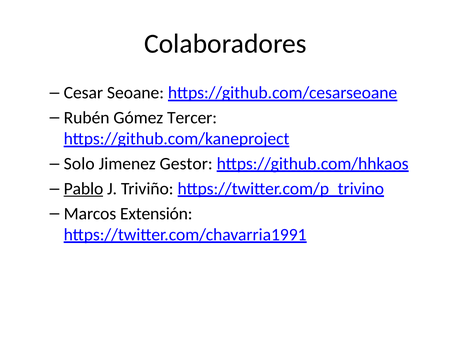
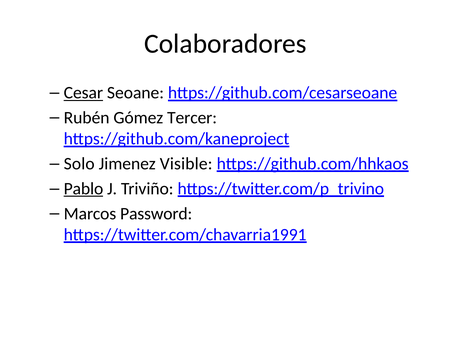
Cesar underline: none -> present (83, 93)
Gestor: Gestor -> Visible (186, 164)
Extensión: Extensión -> Password (156, 214)
